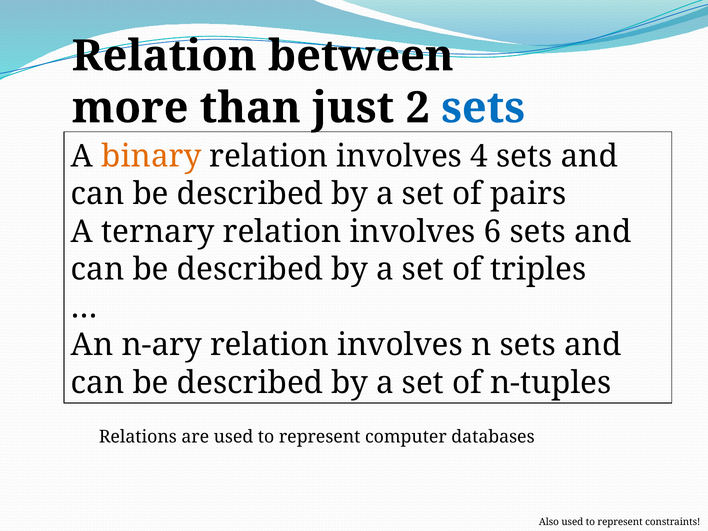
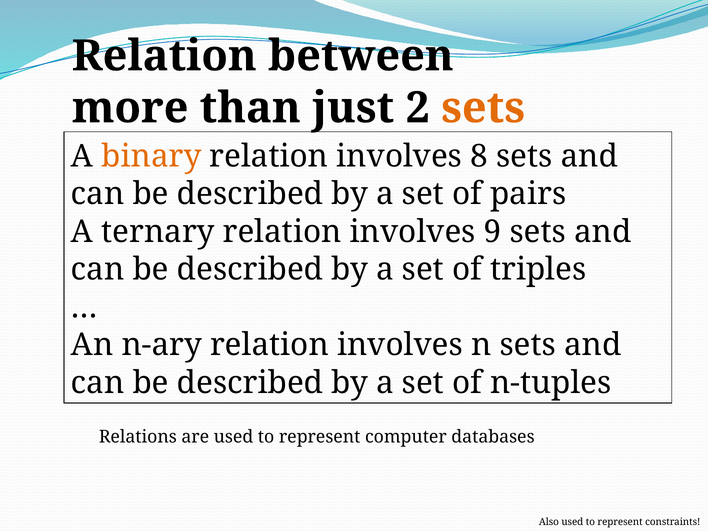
sets colour: blue -> orange (483, 108)
4: 4 -> 8 (479, 156)
6: 6 -> 9 (492, 232)
